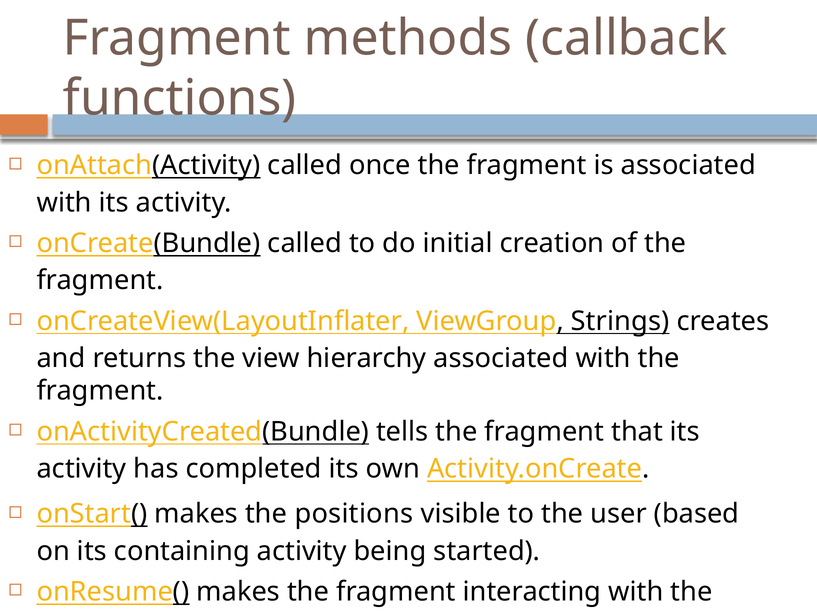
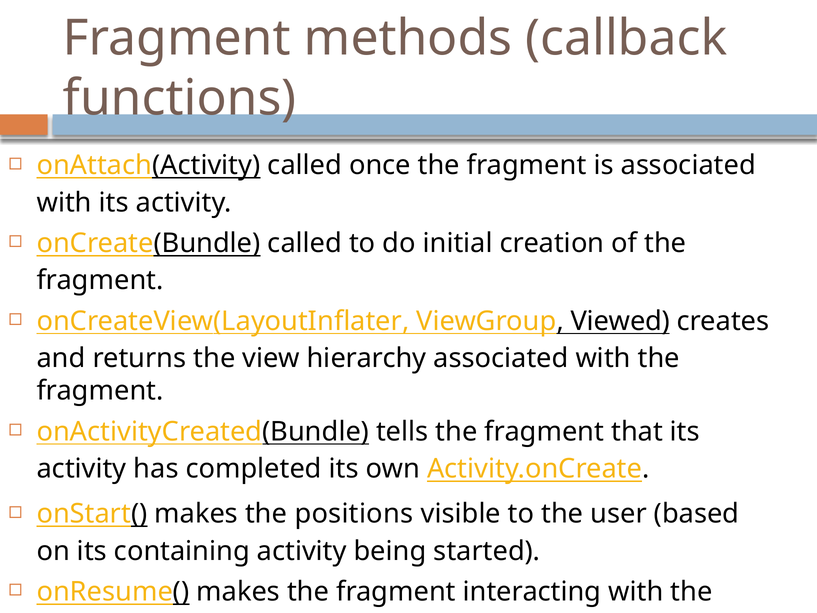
Strings: Strings -> Viewed (620, 321)
